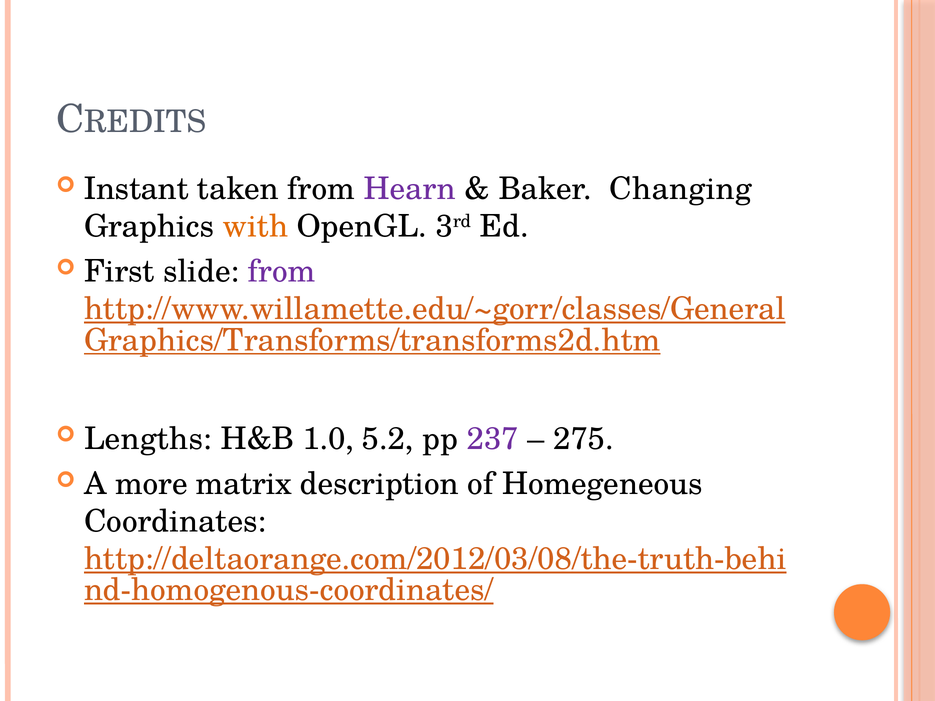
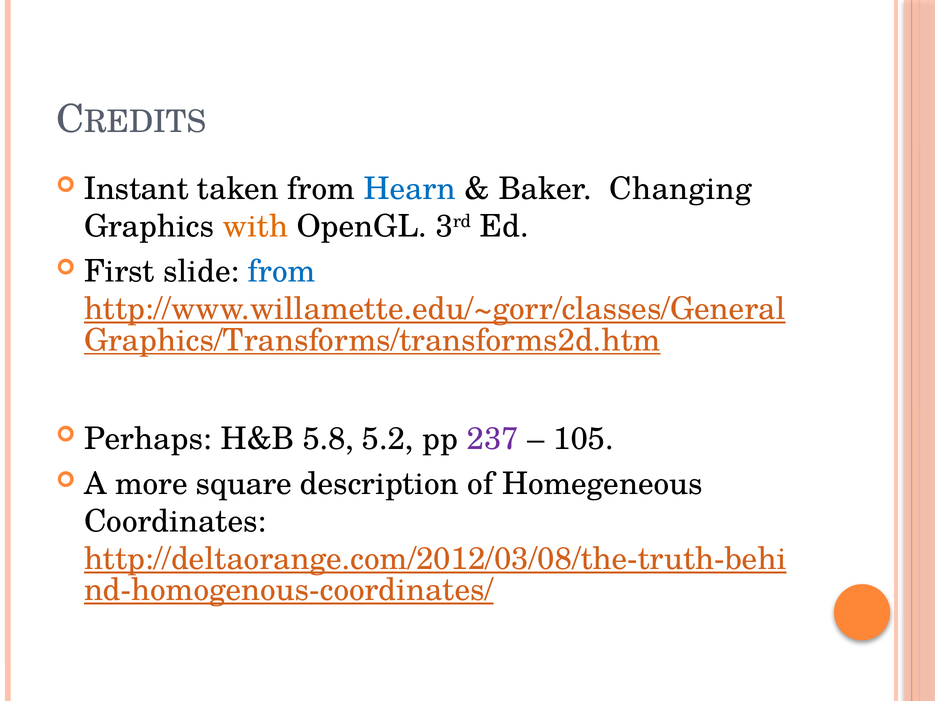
Hearn colour: purple -> blue (410, 189)
from colour: purple -> blue (282, 272)
Lengths: Lengths -> Perhaps (148, 439)
1.0: 1.0 -> 5.8 (328, 439)
275: 275 -> 105 (584, 439)
matrix: matrix -> square (244, 484)
